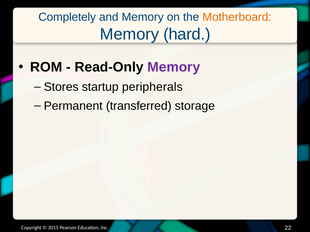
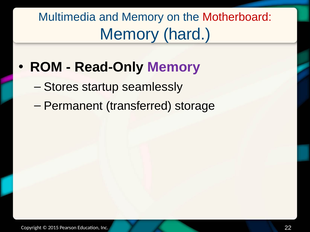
Completely: Completely -> Multimedia (67, 17)
Motherboard colour: orange -> red (237, 17)
peripherals: peripherals -> seamlessly (152, 87)
